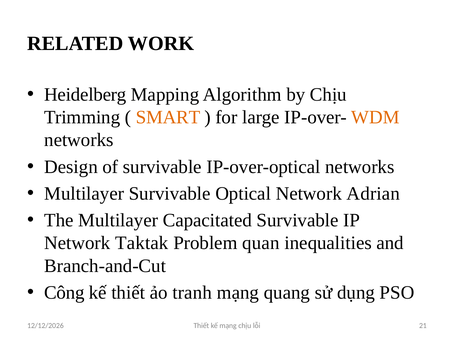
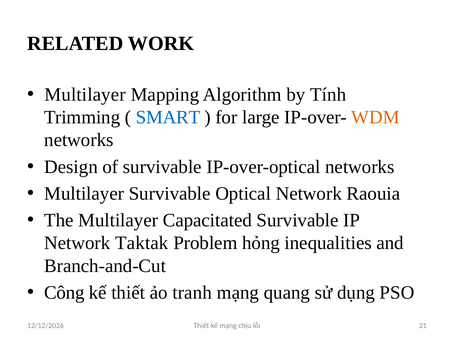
Heidelberg: Heidelberg -> Multilayer (85, 94)
by Chịu: Chịu -> Tính (328, 94)
SMART colour: orange -> blue (168, 117)
Adrian: Adrian -> Raouia (373, 193)
quan: quan -> hỏng (261, 243)
